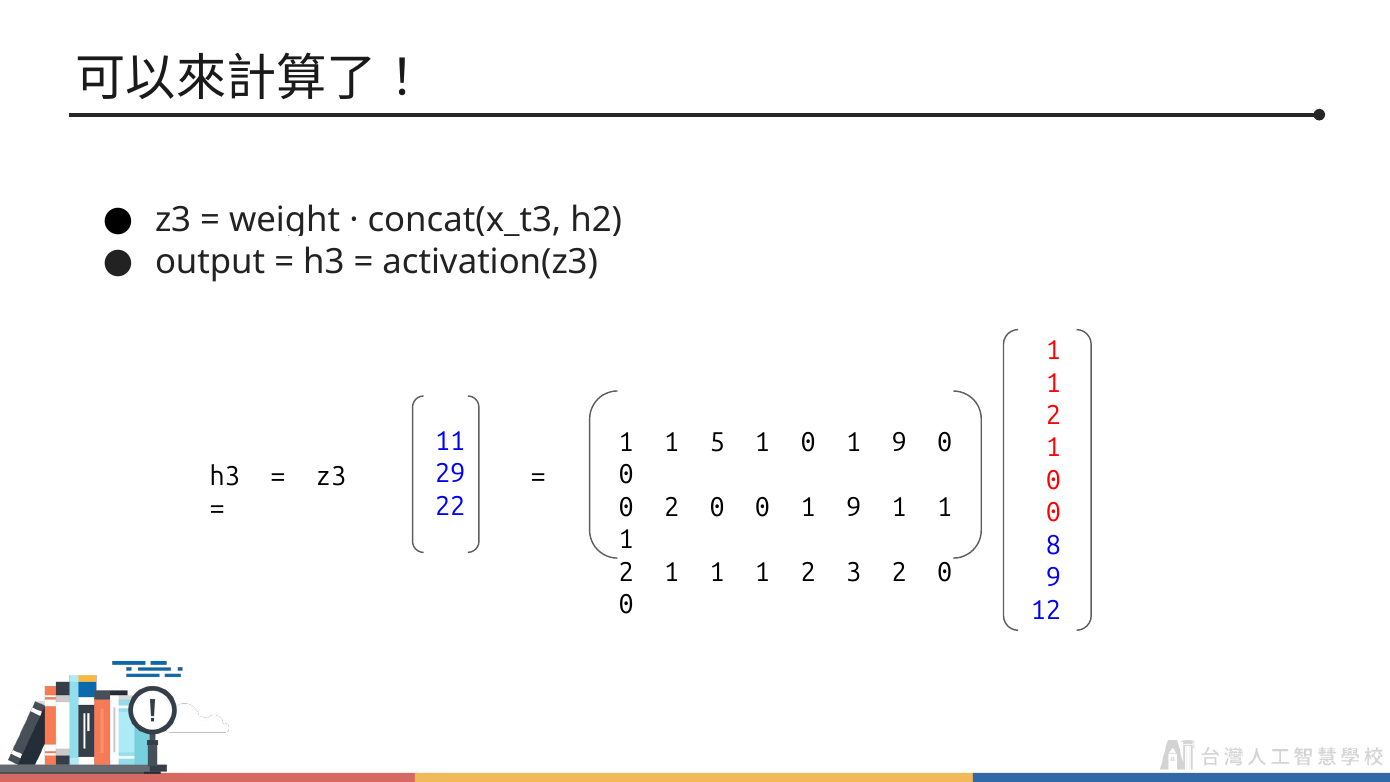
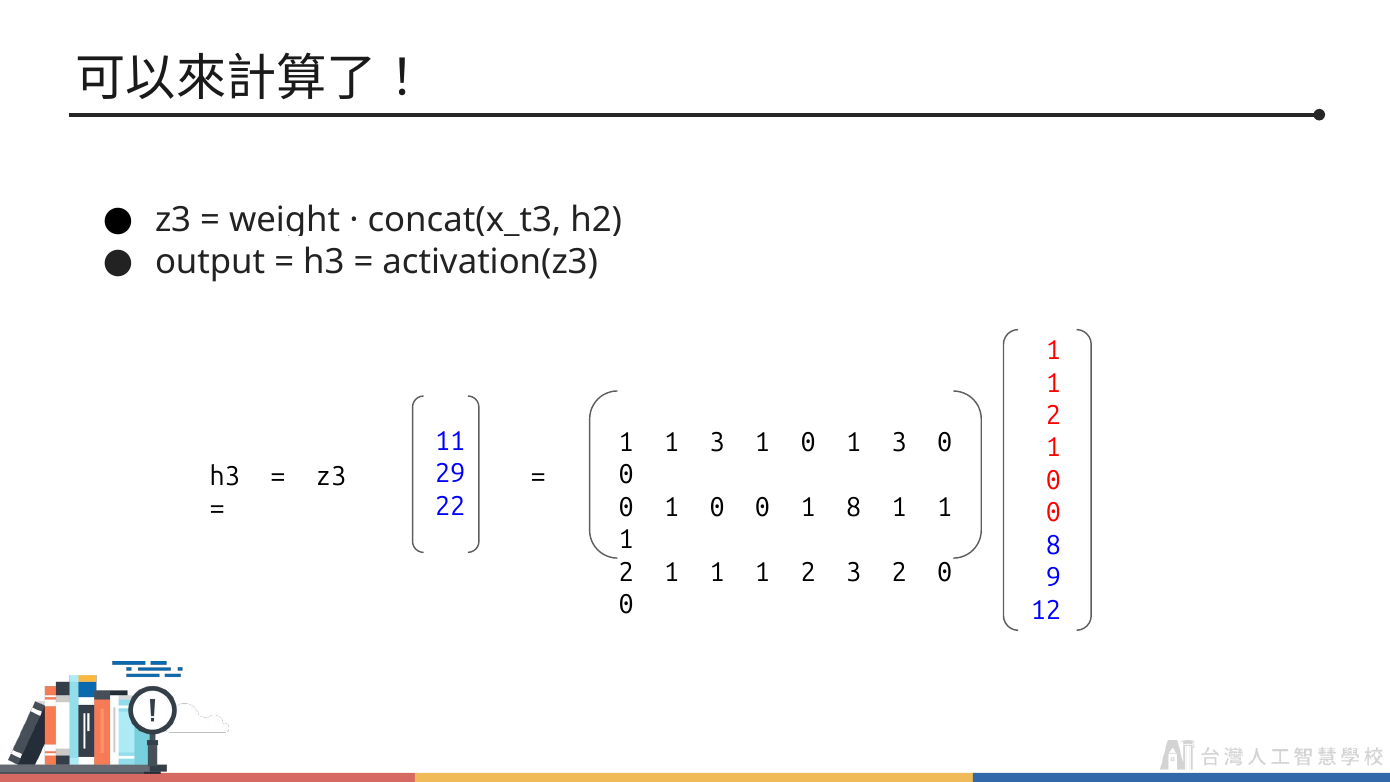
1 1 5: 5 -> 3 (717, 442)
1 0 1 9: 9 -> 3 (899, 442)
2: 2 -> 1 (672, 507)
0 0 1 9: 9 -> 8 (854, 507)
